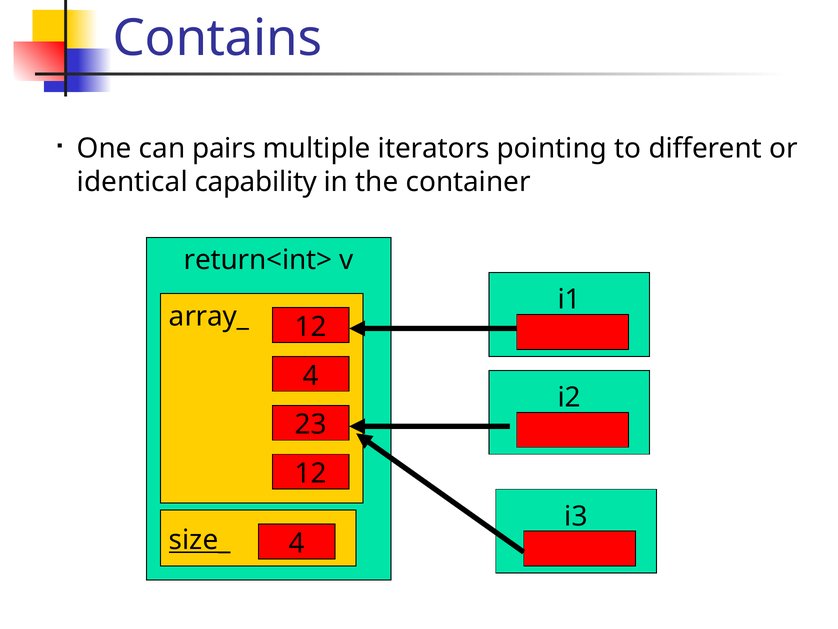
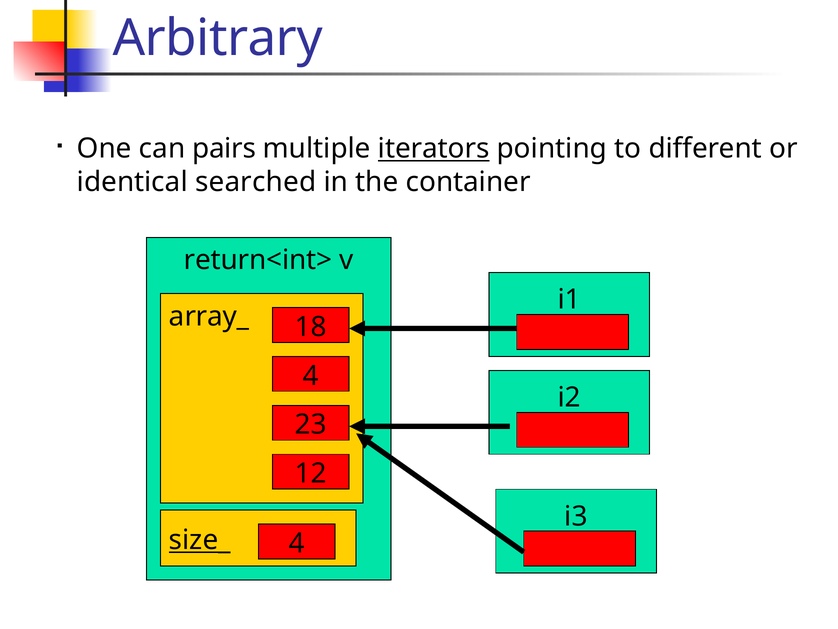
Contains: Contains -> Arbitrary (218, 39)
iterators underline: none -> present (434, 149)
capability: capability -> searched (256, 182)
array_ 12: 12 -> 18 (311, 327)
